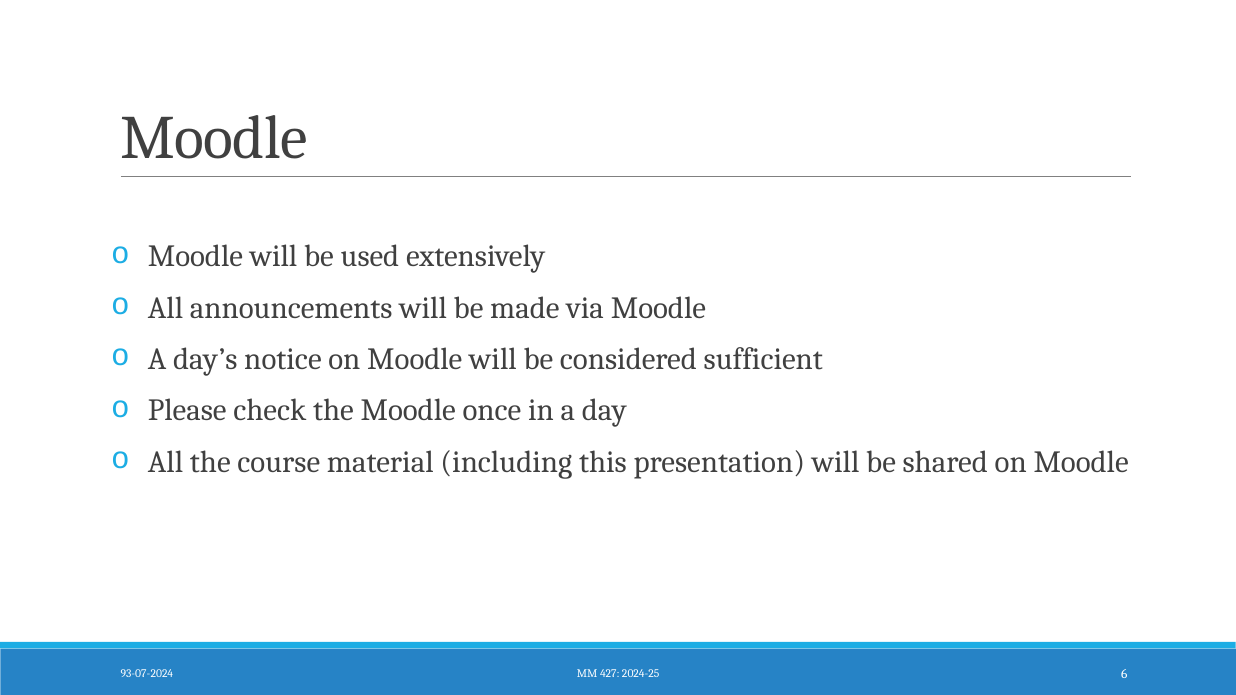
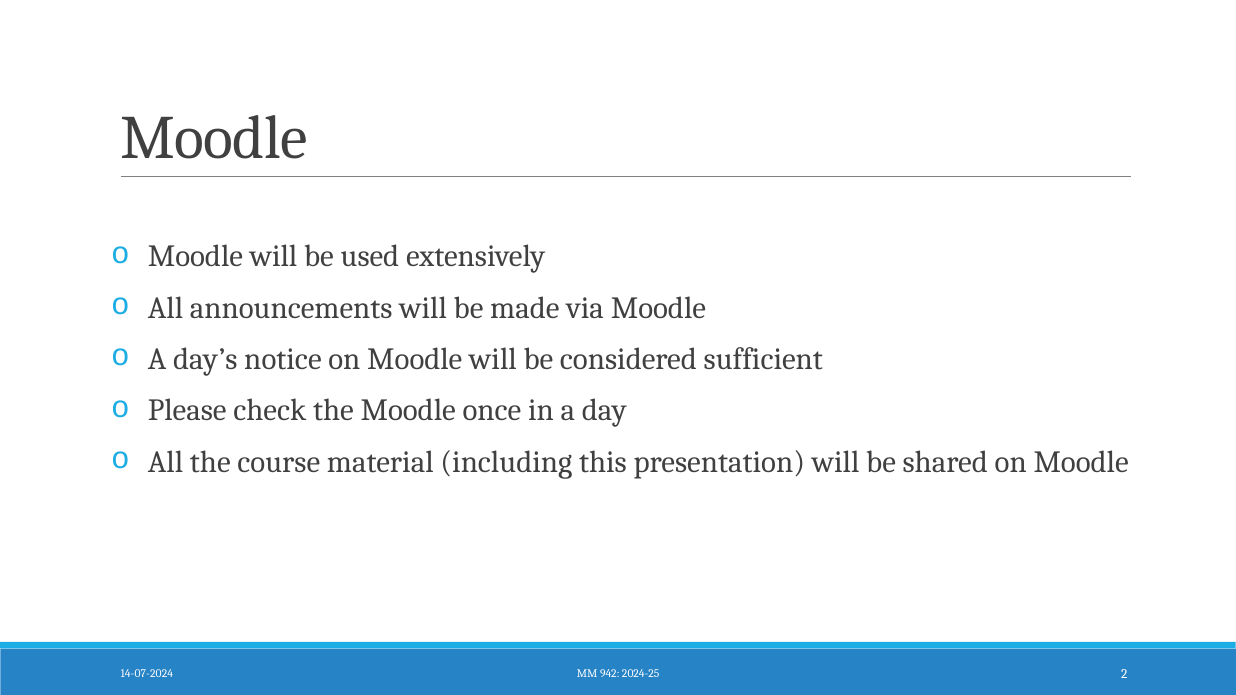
93-07-2024: 93-07-2024 -> 14-07-2024 (147, 674)
427: 427 -> 942 (610, 674)
6: 6 -> 2 (1124, 674)
